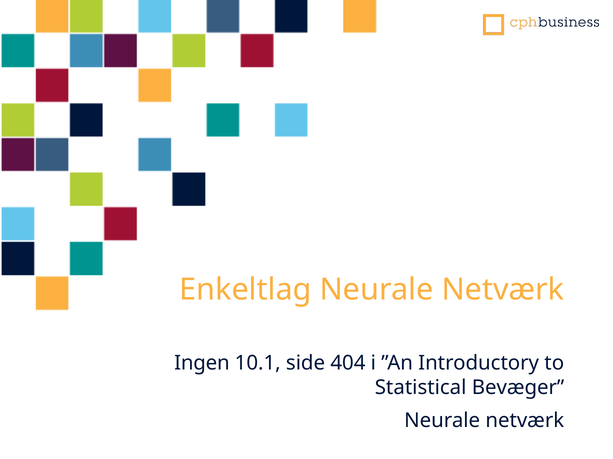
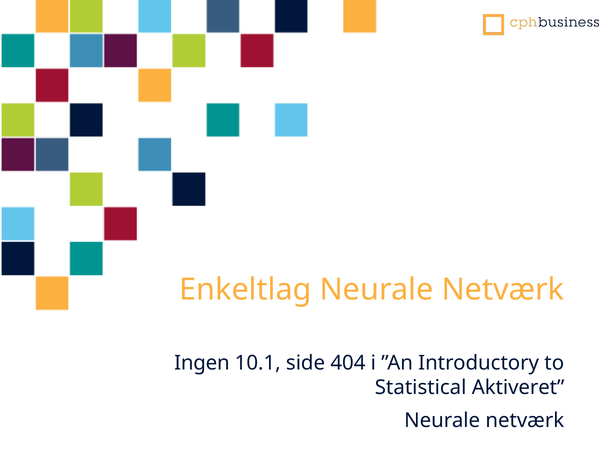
Bevæger: Bevæger -> Aktiveret (518, 388)
